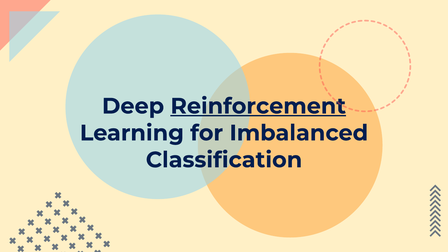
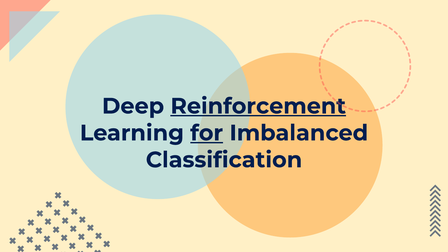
for underline: none -> present (207, 133)
